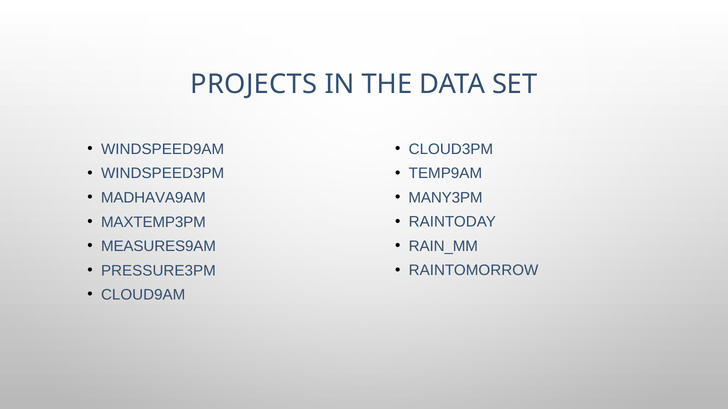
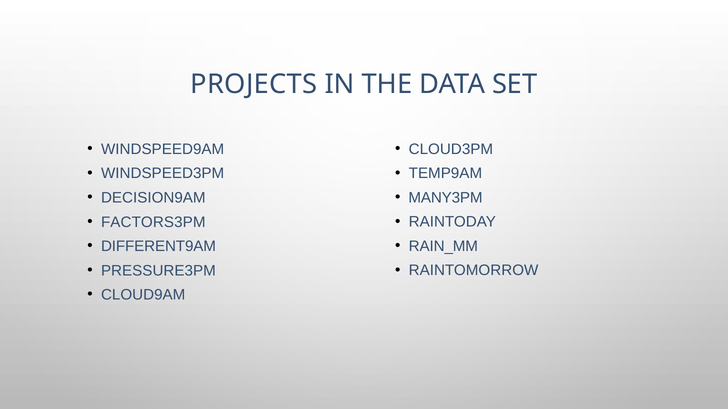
MADHAVA9AM: MADHAVA9AM -> DECISION9AM (153, 198)
MAXTEMP3PM: MAXTEMP3PM -> FACTORS3PM (153, 222)
MEASURES9AM: MEASURES9AM -> DIFFERENT9AM (158, 247)
